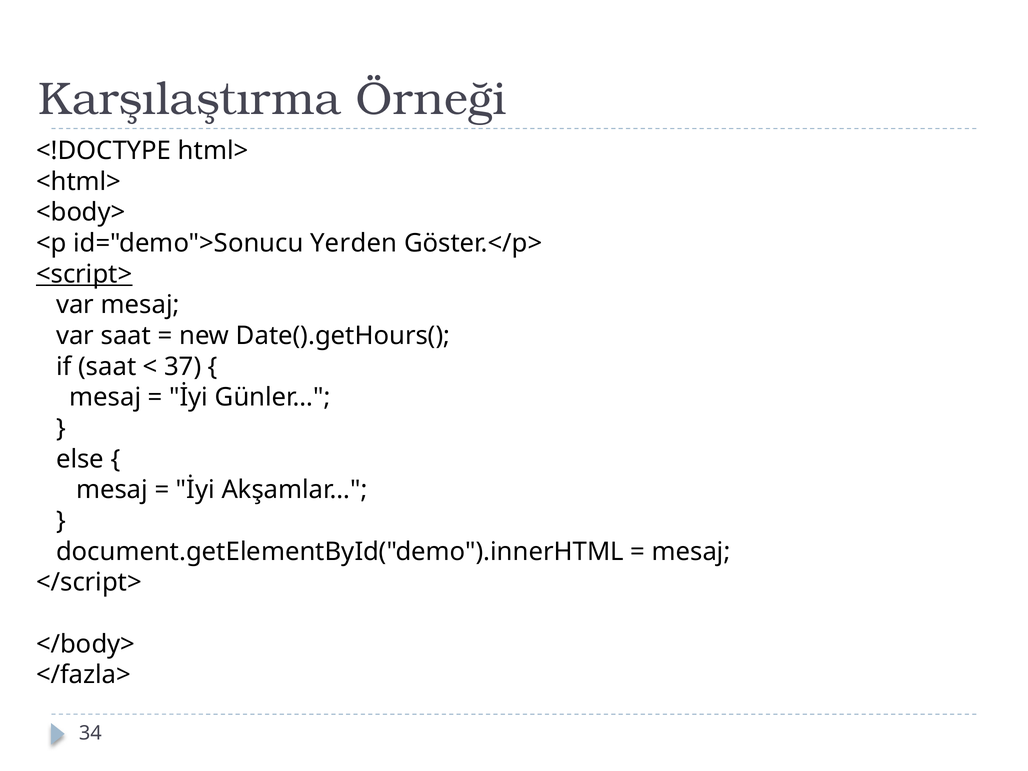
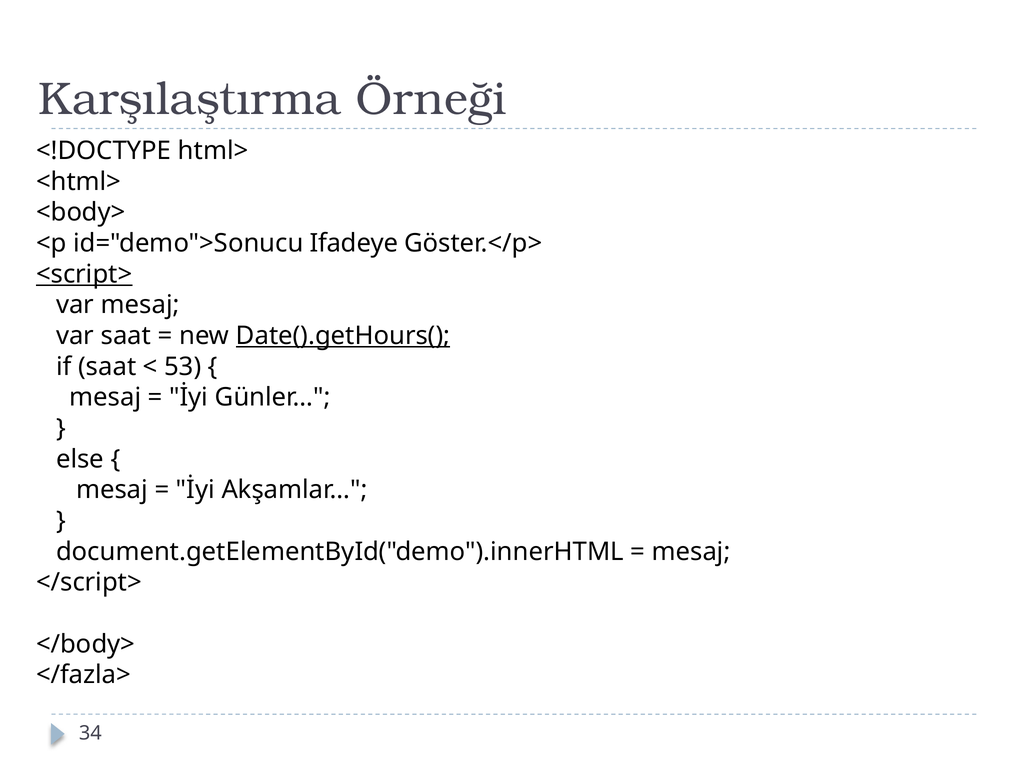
Yerden: Yerden -> Ifadeye (354, 243)
Date().getHours( underline: none -> present (343, 336)
37: 37 -> 53 (183, 367)
